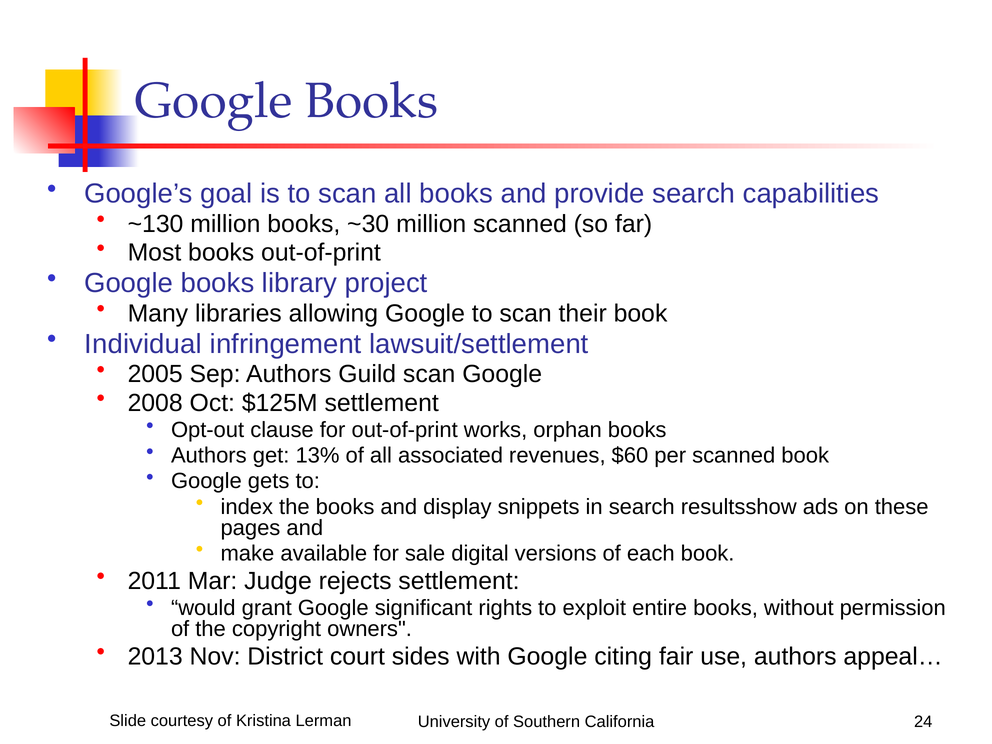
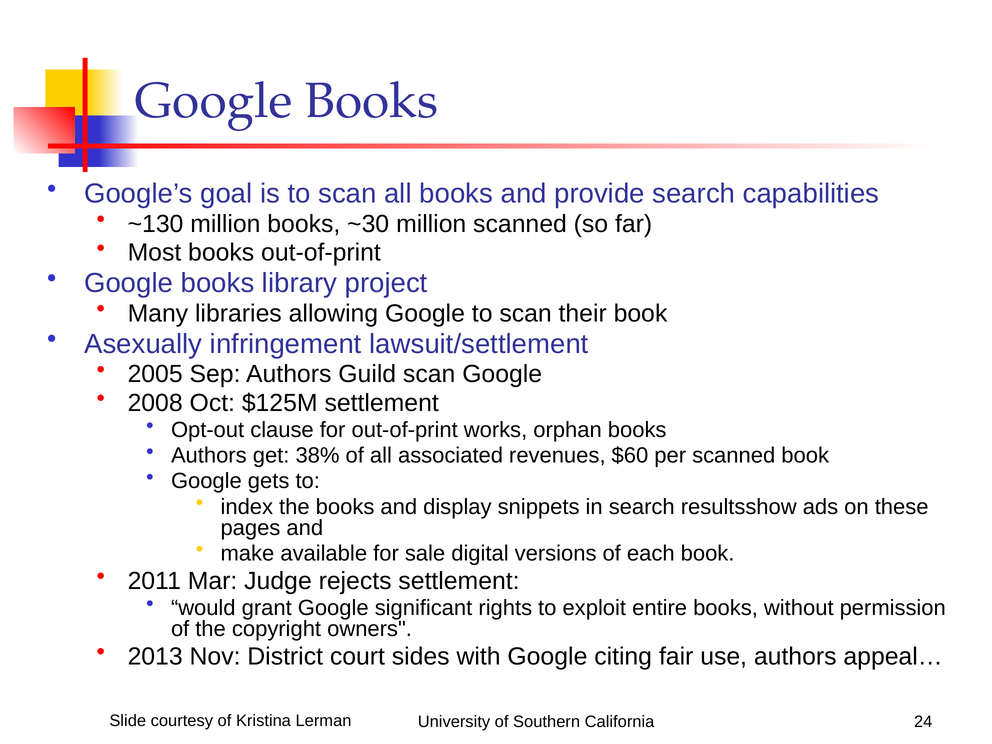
Individual: Individual -> Asexually (143, 344)
13%: 13% -> 38% (318, 456)
